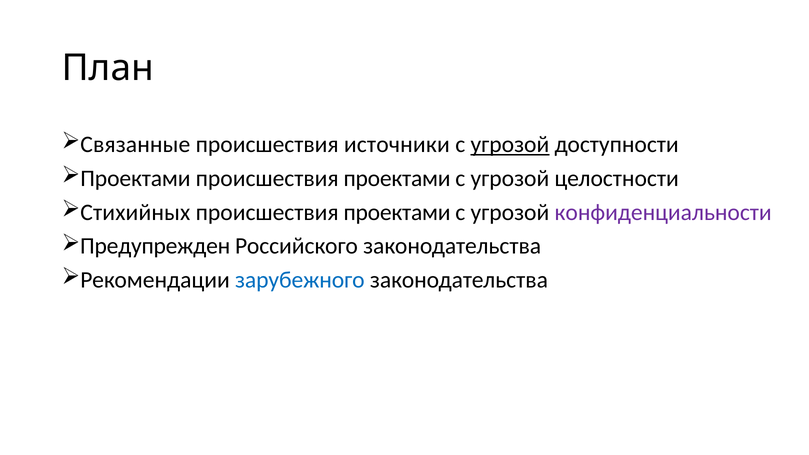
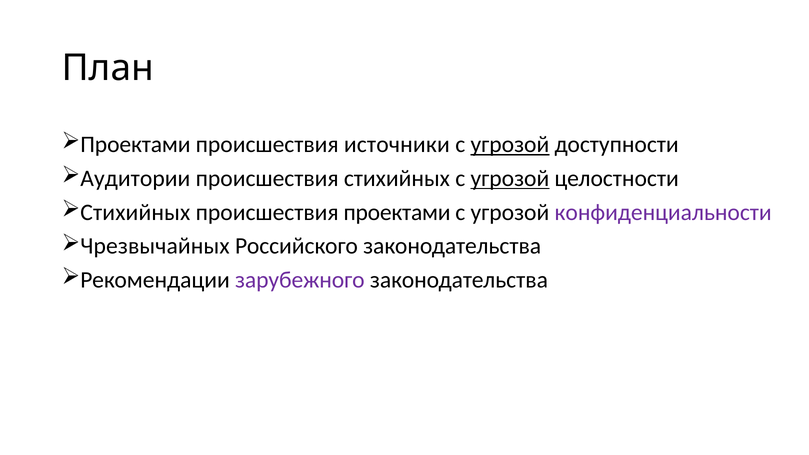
Связанные: Связанные -> Проектами (135, 144)
Проектами: Проектами -> Аудитории (135, 178)
проектами: проектами -> стихийных (397, 178)
угрозой underline: none -> present (510, 178)
Предупрежден: Предупрежден -> Чрезвычайных (155, 246)
зарубежного colour: blue -> purple (300, 280)
